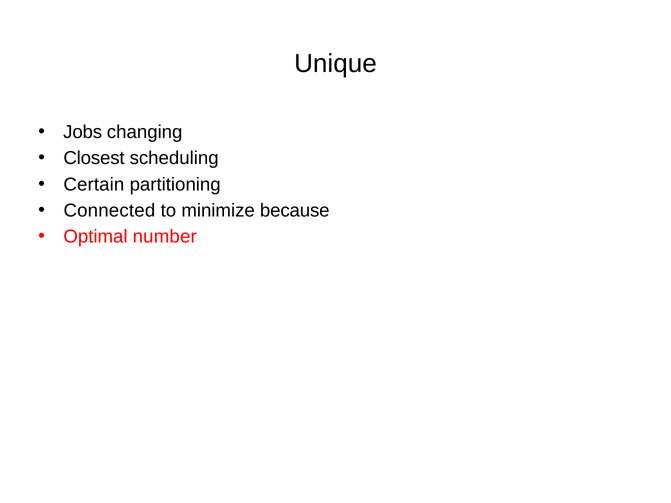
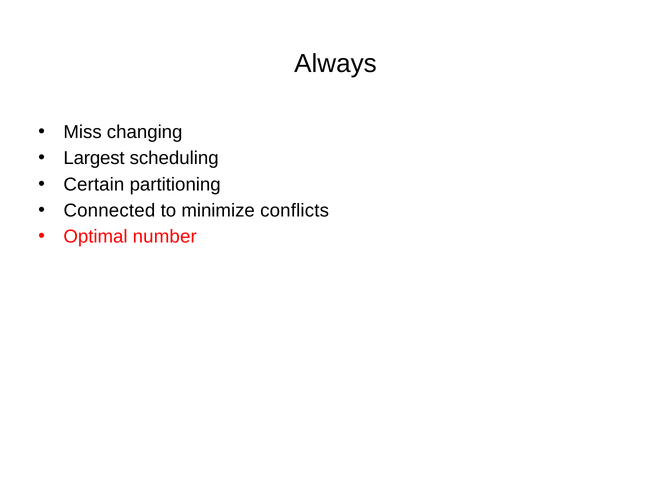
Unique: Unique -> Always (335, 64)
Jobs: Jobs -> Miss (83, 132)
Closest: Closest -> Largest (94, 158)
because: because -> conflicts (295, 211)
